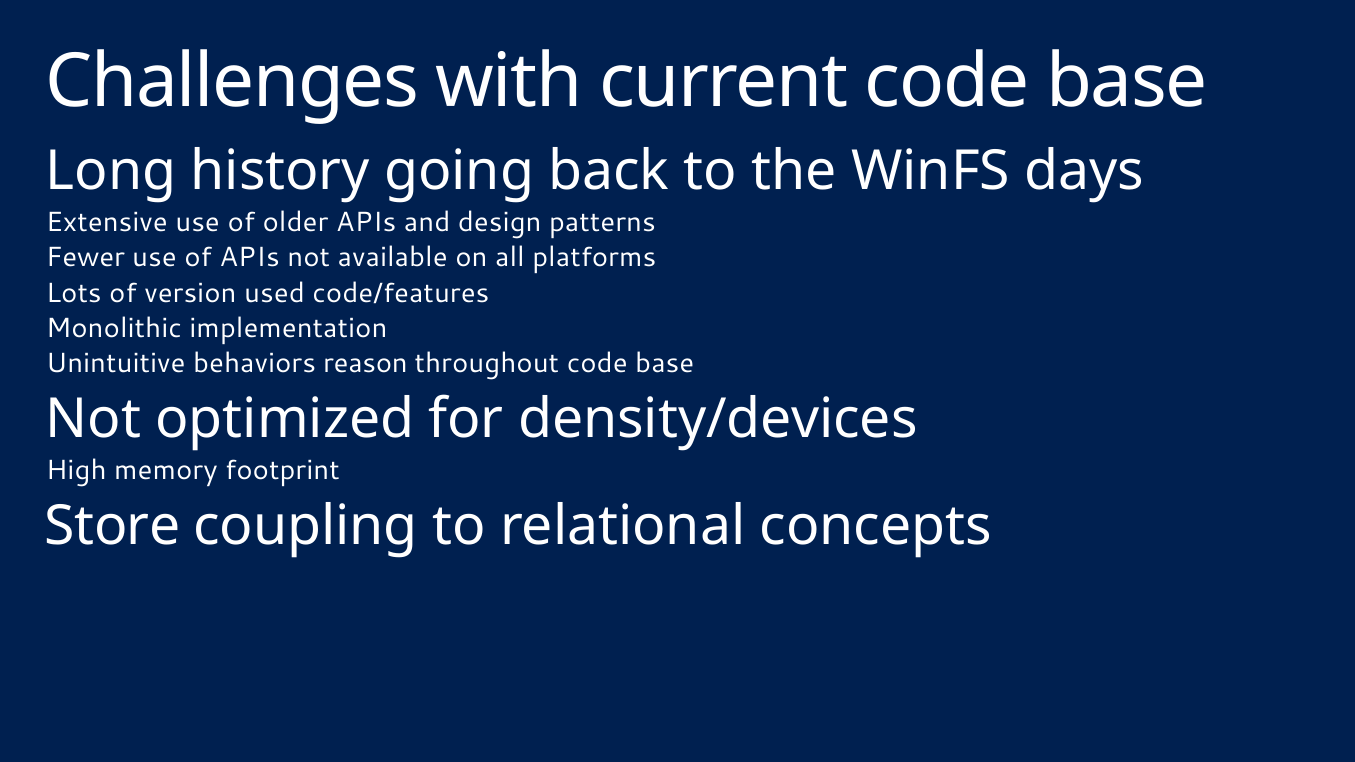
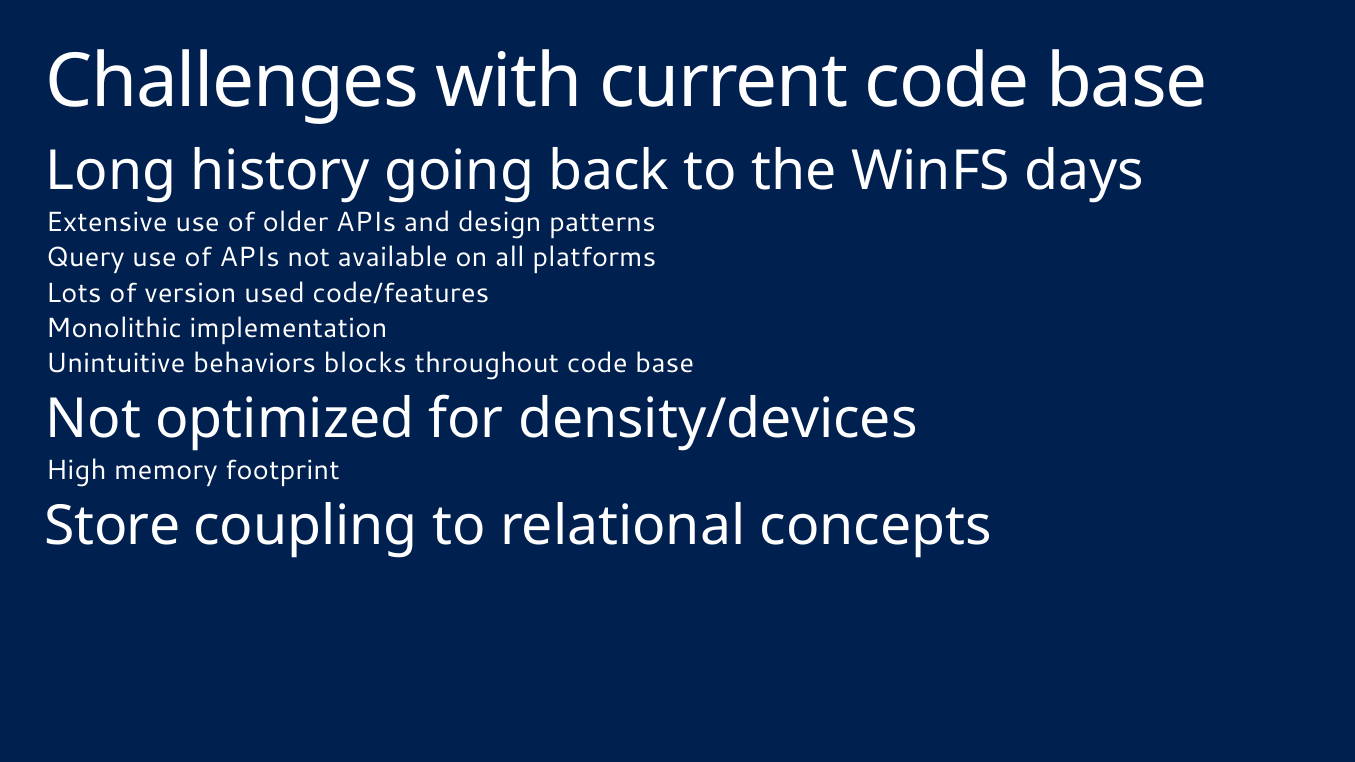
Fewer: Fewer -> Query (85, 258)
reason: reason -> blocks (365, 364)
